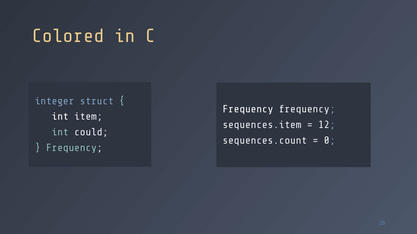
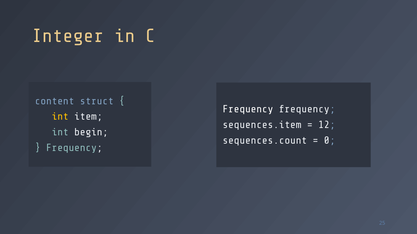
Colored: Colored -> Integer (68, 36)
integer: integer -> content (55, 101)
int colour: white -> yellow (60, 117)
could: could -> begin (91, 132)
